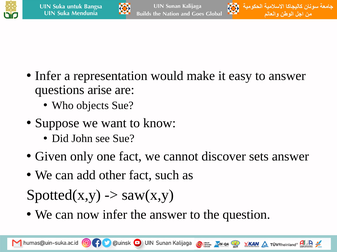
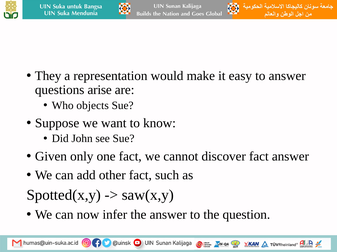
Infer: Infer -> They (48, 76)
discover sets: sets -> fact (259, 157)
